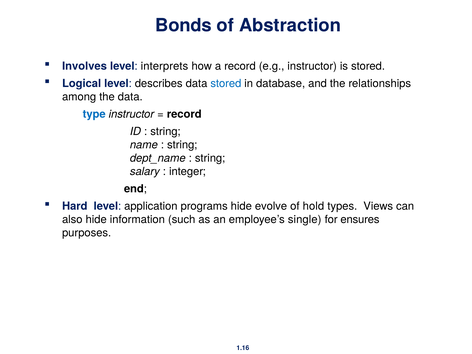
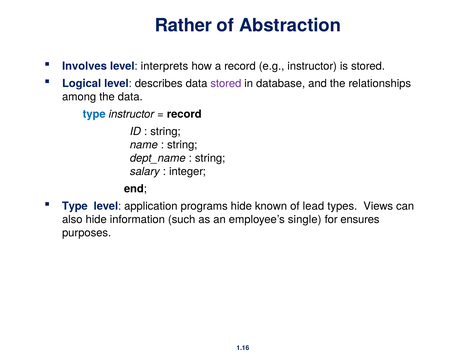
Bonds: Bonds -> Rather (184, 25)
stored colour: blue -> purple (226, 84)
Hard: Hard -> Type (75, 206)
evolve: evolve -> known (271, 206)
hold: hold -> lead (313, 206)
